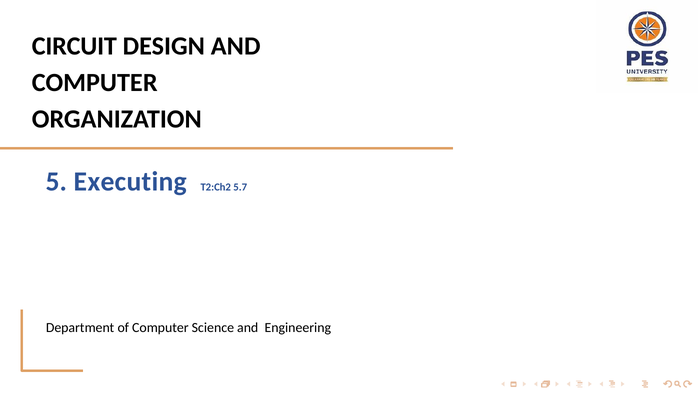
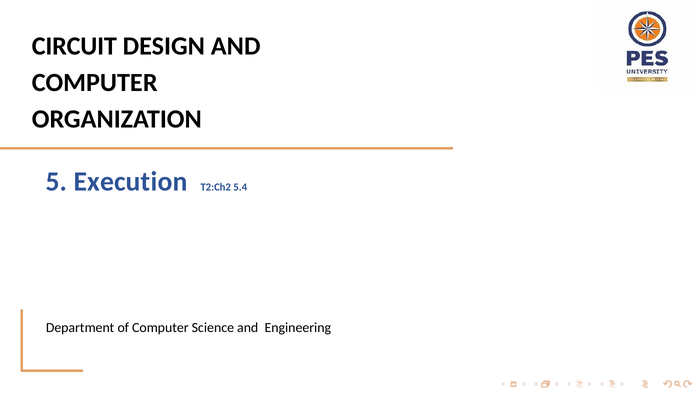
Executing: Executing -> Execution (131, 181)
5.7: 5.7 -> 5.4 (240, 187)
